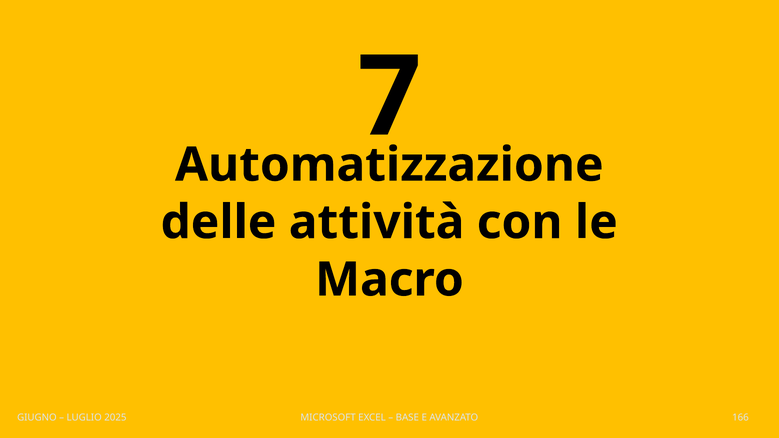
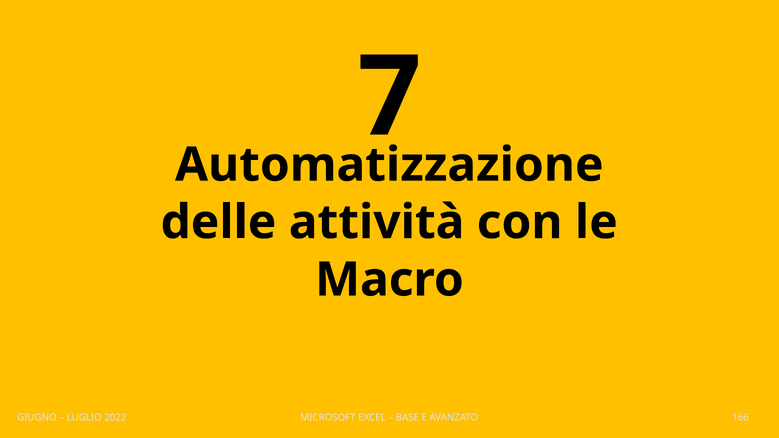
2025: 2025 -> 2022 (115, 418)
